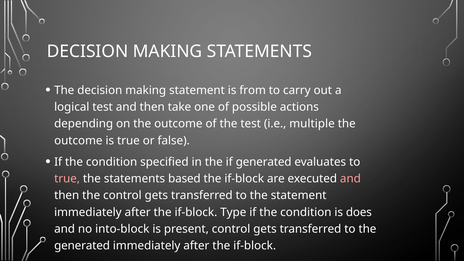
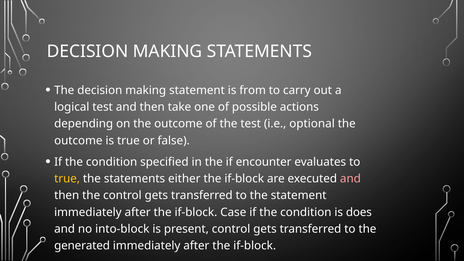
multiple: multiple -> optional (312, 124)
if generated: generated -> encounter (264, 162)
true colour: pink -> yellow (67, 179)
based: based -> either (184, 179)
Type: Type -> Case (233, 212)
